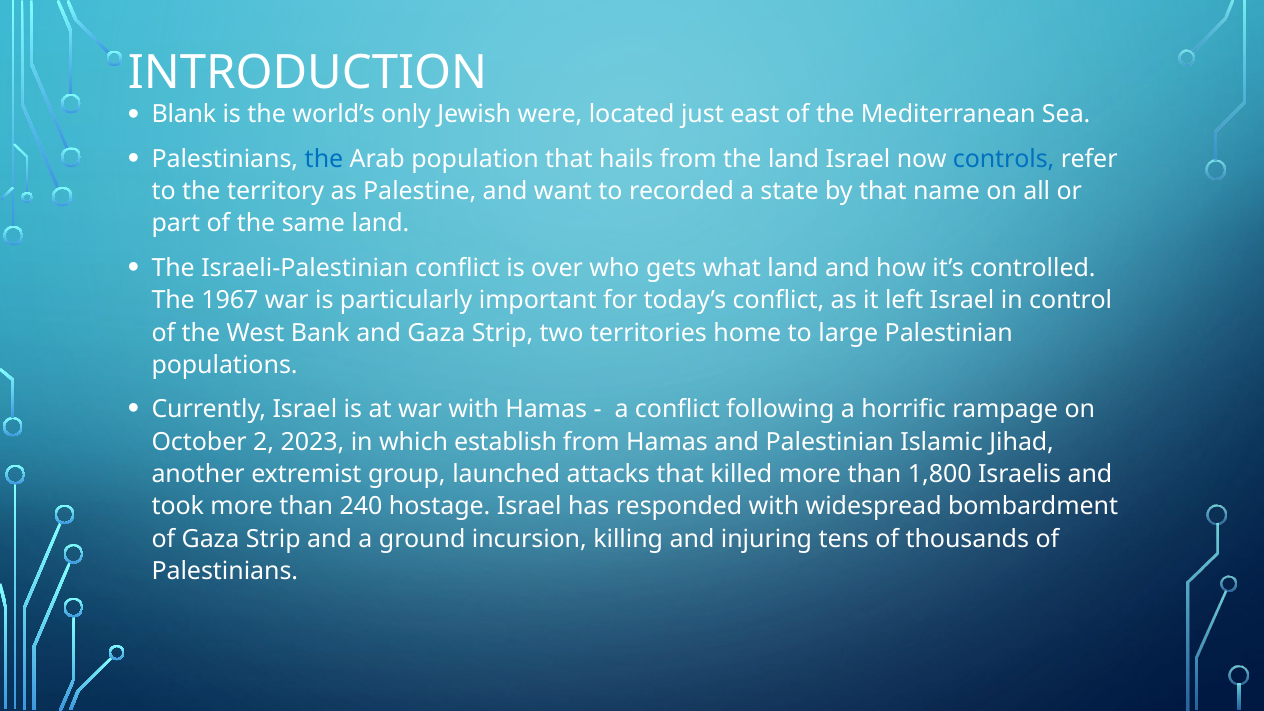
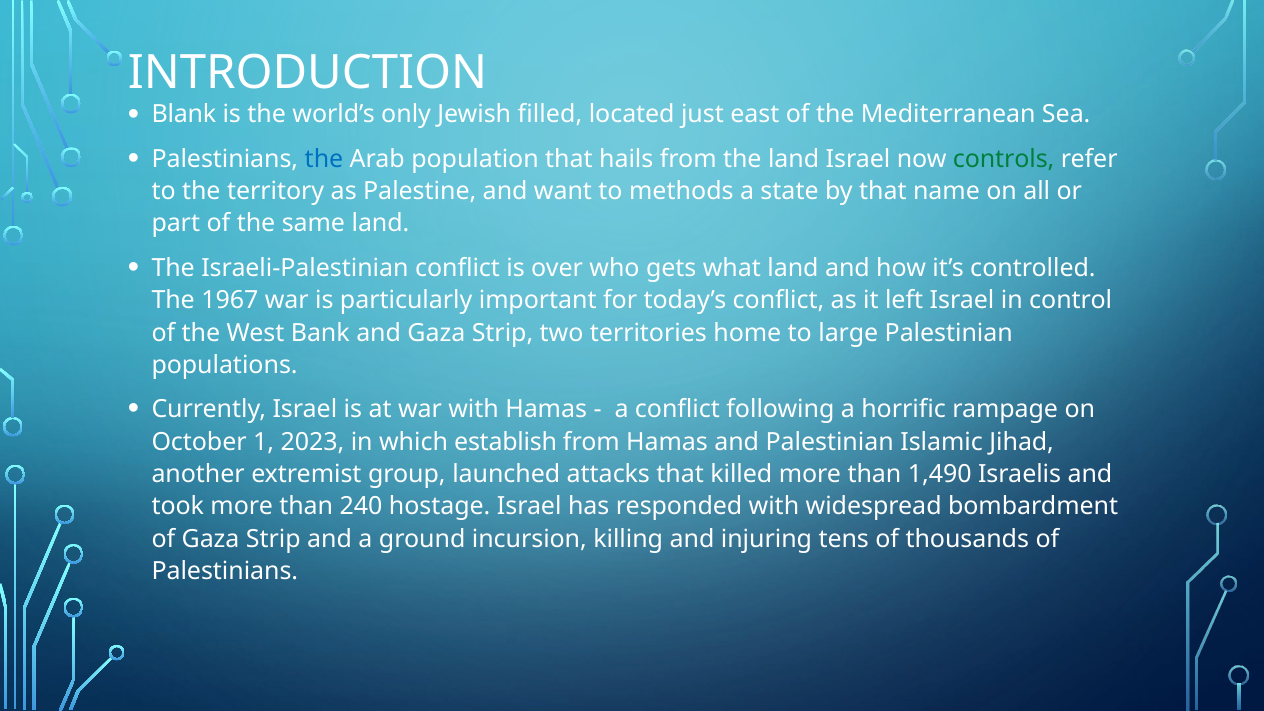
were: were -> filled (550, 115)
controls colour: blue -> green (1004, 159)
recorded: recorded -> methods (681, 191)
2: 2 -> 1 (264, 442)
1,800: 1,800 -> 1,490 (940, 474)
